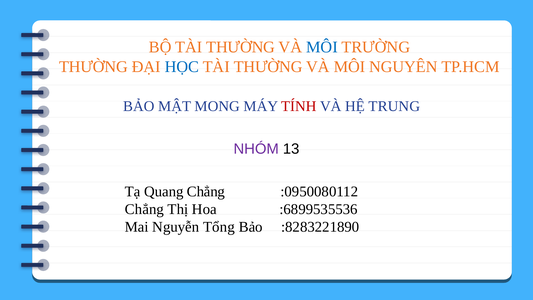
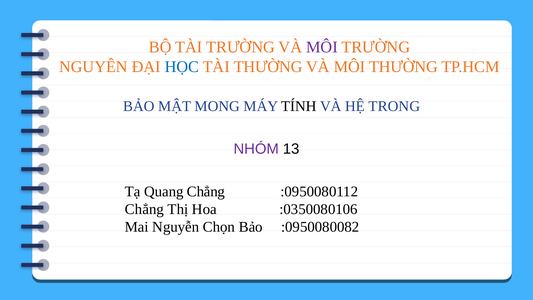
BỘ TÀI THƯỜNG: THƯỜNG -> TRƯỜNG (241, 47)
MÔI colour: blue -> purple (322, 47)
THƯỜNG: THƯỜNG -> NGUYÊN (93, 67)
MÔI NGUYÊN: NGUYÊN -> THƯỜNG (403, 67)
TÍNH colour: red -> black (299, 106)
TRUNG: TRUNG -> TRONG (394, 106)
:6899535536: :6899535536 -> :0350080106 (319, 209)
Tổng: Tổng -> Chọn (219, 227)
:8283221890: :8283221890 -> :0950080082 (320, 227)
